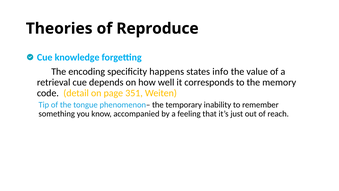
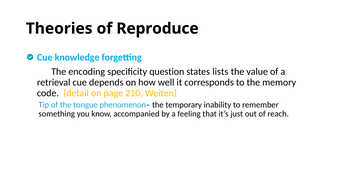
happens: happens -> question (167, 72)
info: info -> lists (220, 72)
351: 351 -> 210 (134, 93)
